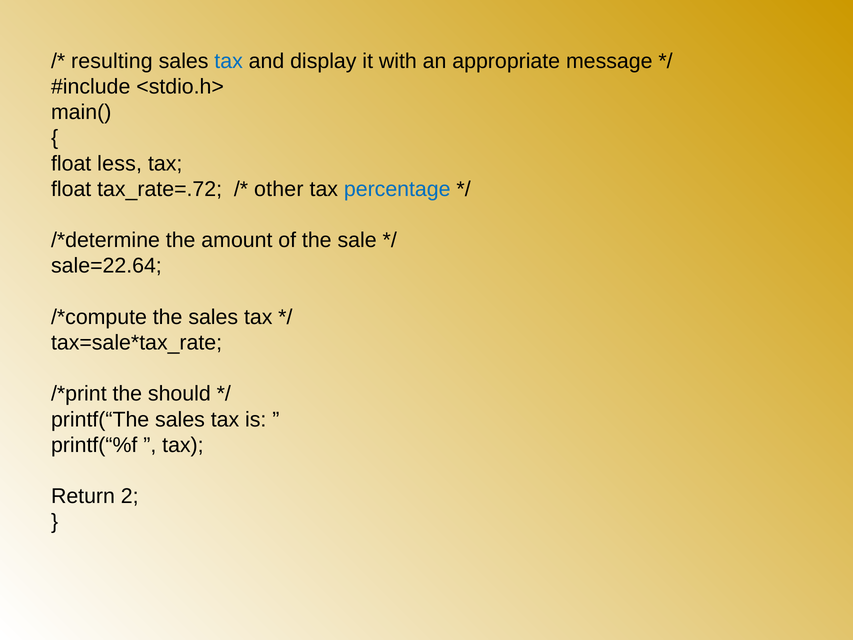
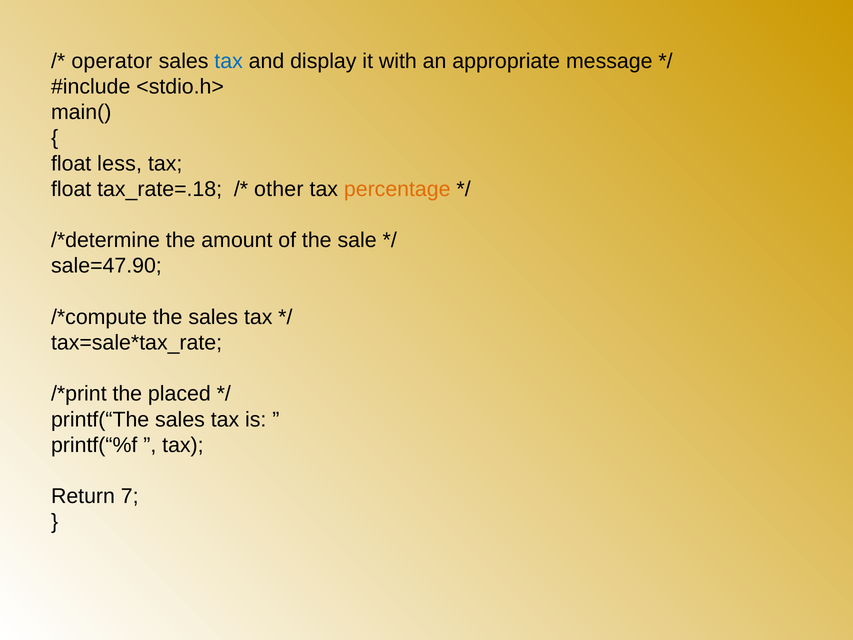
resulting: resulting -> operator (112, 61)
tax_rate=.72: tax_rate=.72 -> tax_rate=.18 (160, 189)
percentage colour: blue -> orange (397, 189)
sale=22.64: sale=22.64 -> sale=47.90 (106, 266)
should: should -> placed (179, 394)
2: 2 -> 7 (130, 496)
